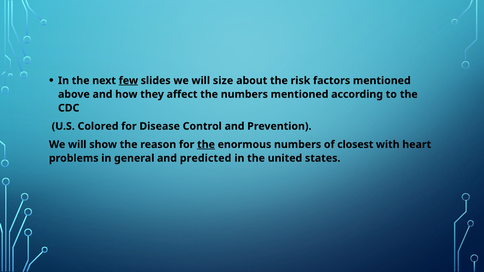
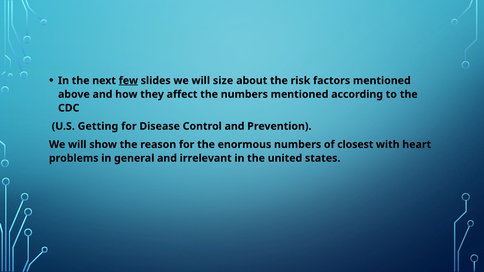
Colored: Colored -> Getting (98, 126)
the underline: present -> none (206, 145)
predicted: predicted -> irrelevant (206, 158)
